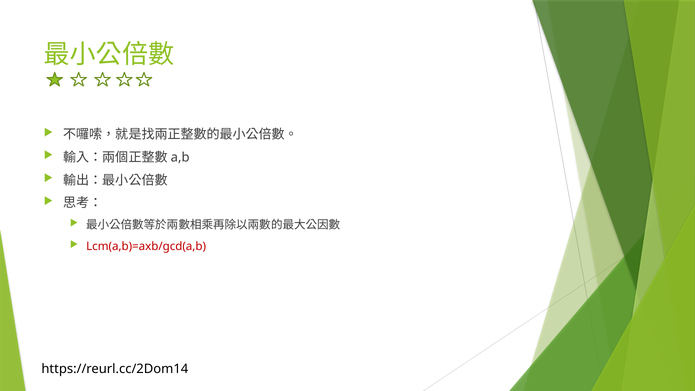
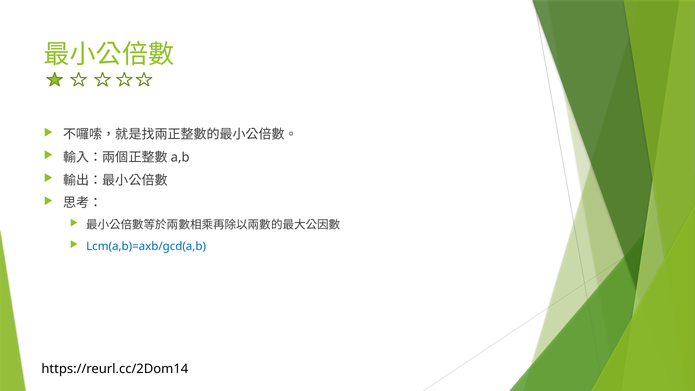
Lcm(a,b)=axb/gcd(a,b colour: red -> blue (146, 246)
